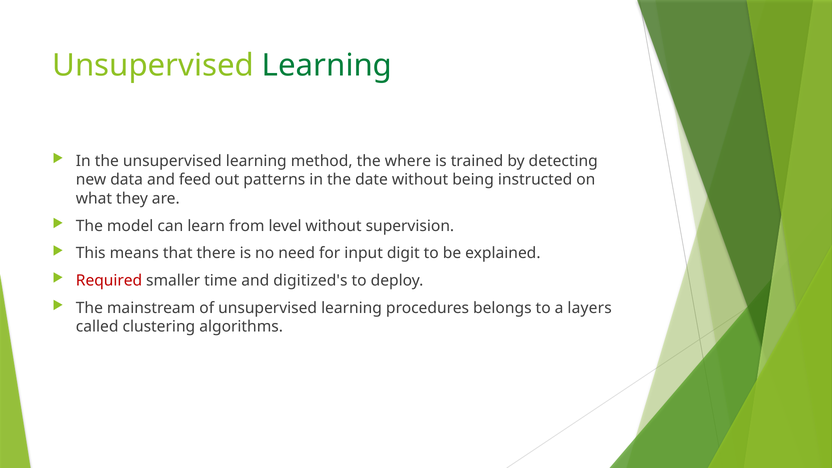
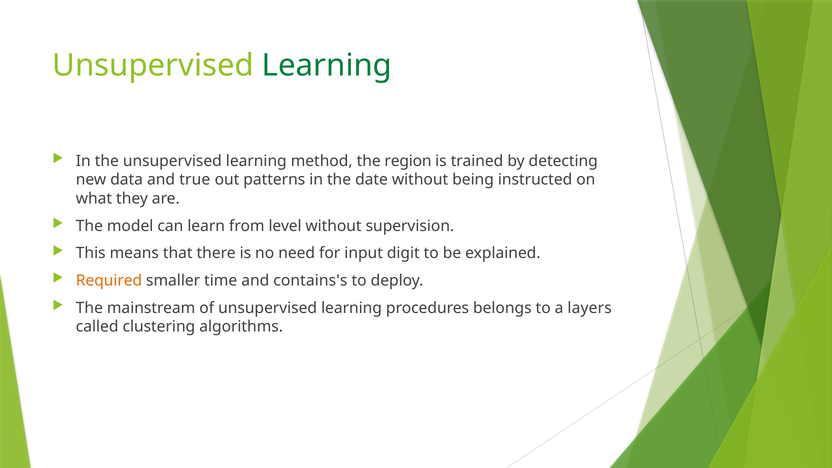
where: where -> region (408, 161)
feed: feed -> true (195, 180)
Required colour: red -> orange (109, 281)
digitized's: digitized's -> contains's (310, 281)
